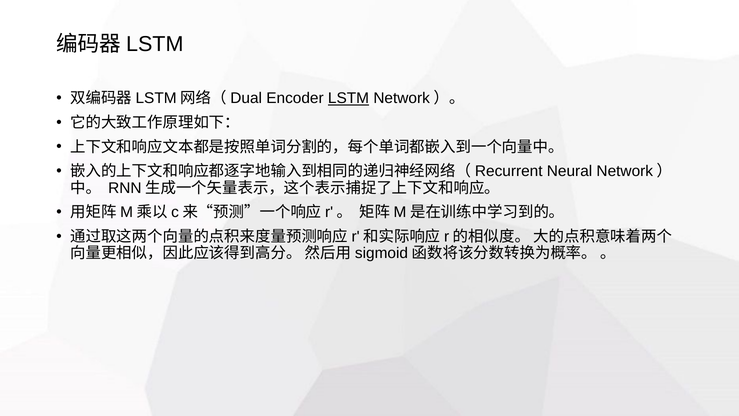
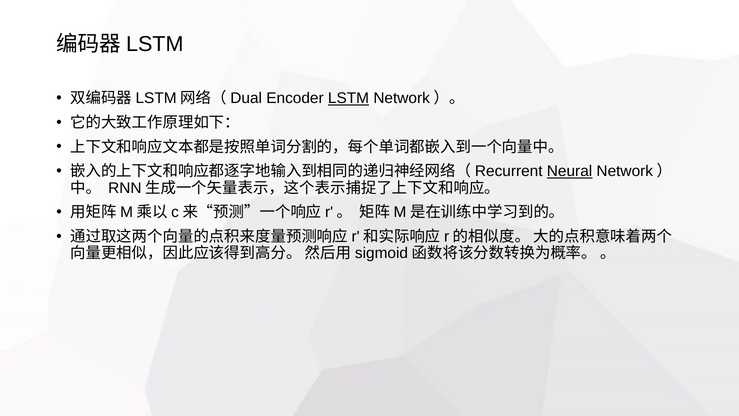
Neural underline: none -> present (570, 171)
